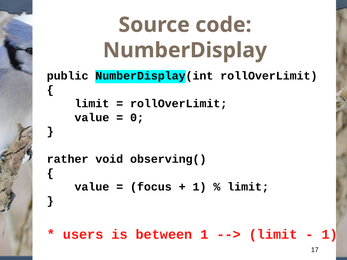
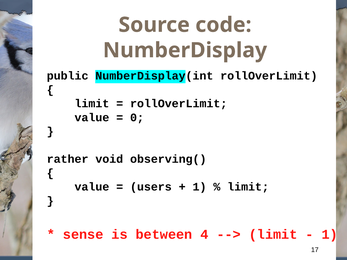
focus: focus -> users (151, 187)
users: users -> sense (83, 235)
between 1: 1 -> 4 (204, 235)
